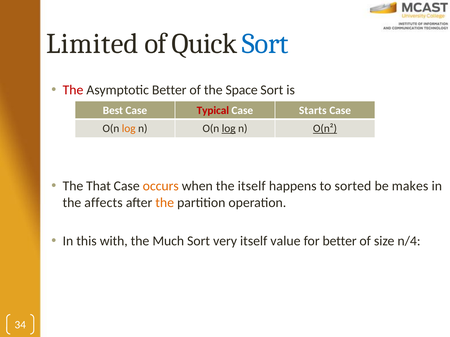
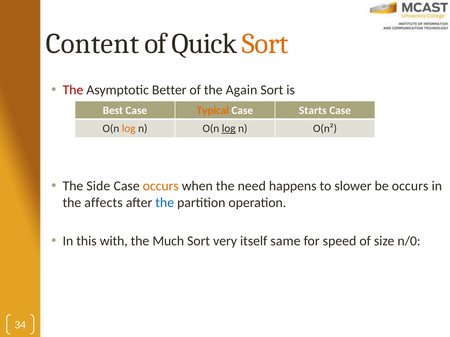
Limited: Limited -> Content (92, 44)
Sort colour: blue -> orange (265, 44)
Space: Space -> Again (242, 90)
Typical colour: red -> orange (213, 111)
O(n² underline: present -> none (325, 129)
That: That -> Side (98, 186)
the itself: itself -> need (252, 186)
sorted: sorted -> slower (353, 186)
be makes: makes -> occurs (410, 186)
the colour: orange -> blue (165, 203)
value: value -> same (285, 241)
for better: better -> speed (340, 241)
n/4: n/4 -> n/0 (409, 241)
